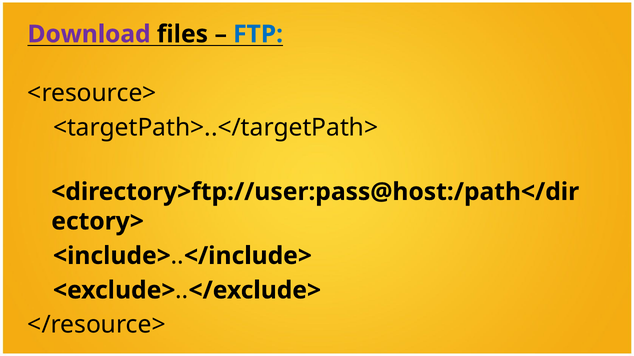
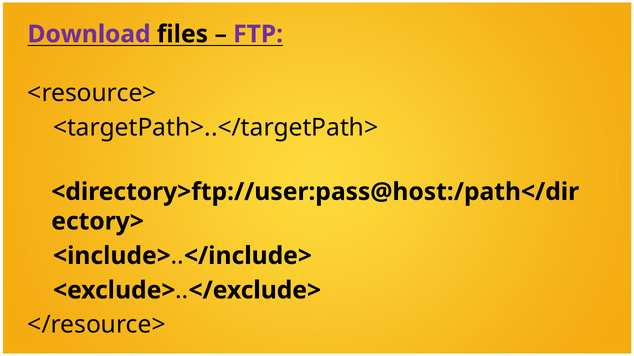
FTP colour: blue -> purple (258, 34)
